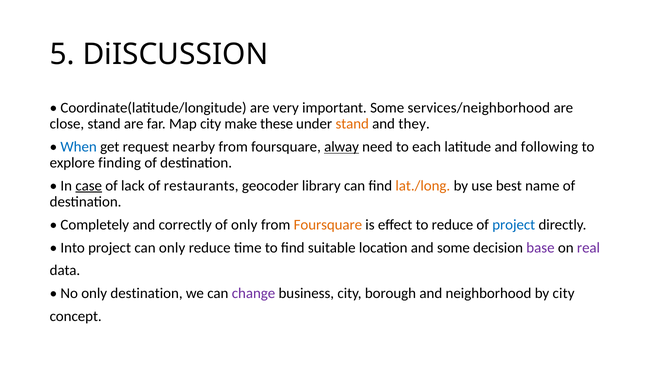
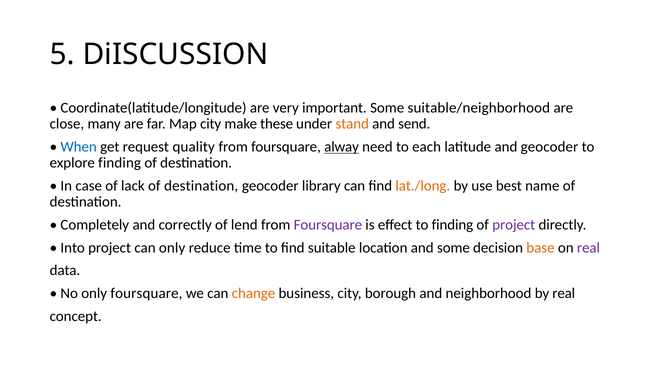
services/neighborhood: services/neighborhood -> suitable/neighborhood (479, 108)
close stand: stand -> many (104, 124)
they: they -> send (414, 124)
nearby: nearby -> quality (194, 147)
and following: following -> geocoder (549, 147)
case underline: present -> none (89, 186)
lack of restaurants: restaurants -> destination (201, 186)
of only: only -> lend (244, 225)
Foursquare colour: orange -> purple (328, 225)
to reduce: reduce -> finding (452, 225)
project colour: blue -> purple (514, 225)
base colour: purple -> orange (540, 248)
only destination: destination -> foursquare (146, 294)
change colour: purple -> orange (254, 294)
by city: city -> real (564, 294)
